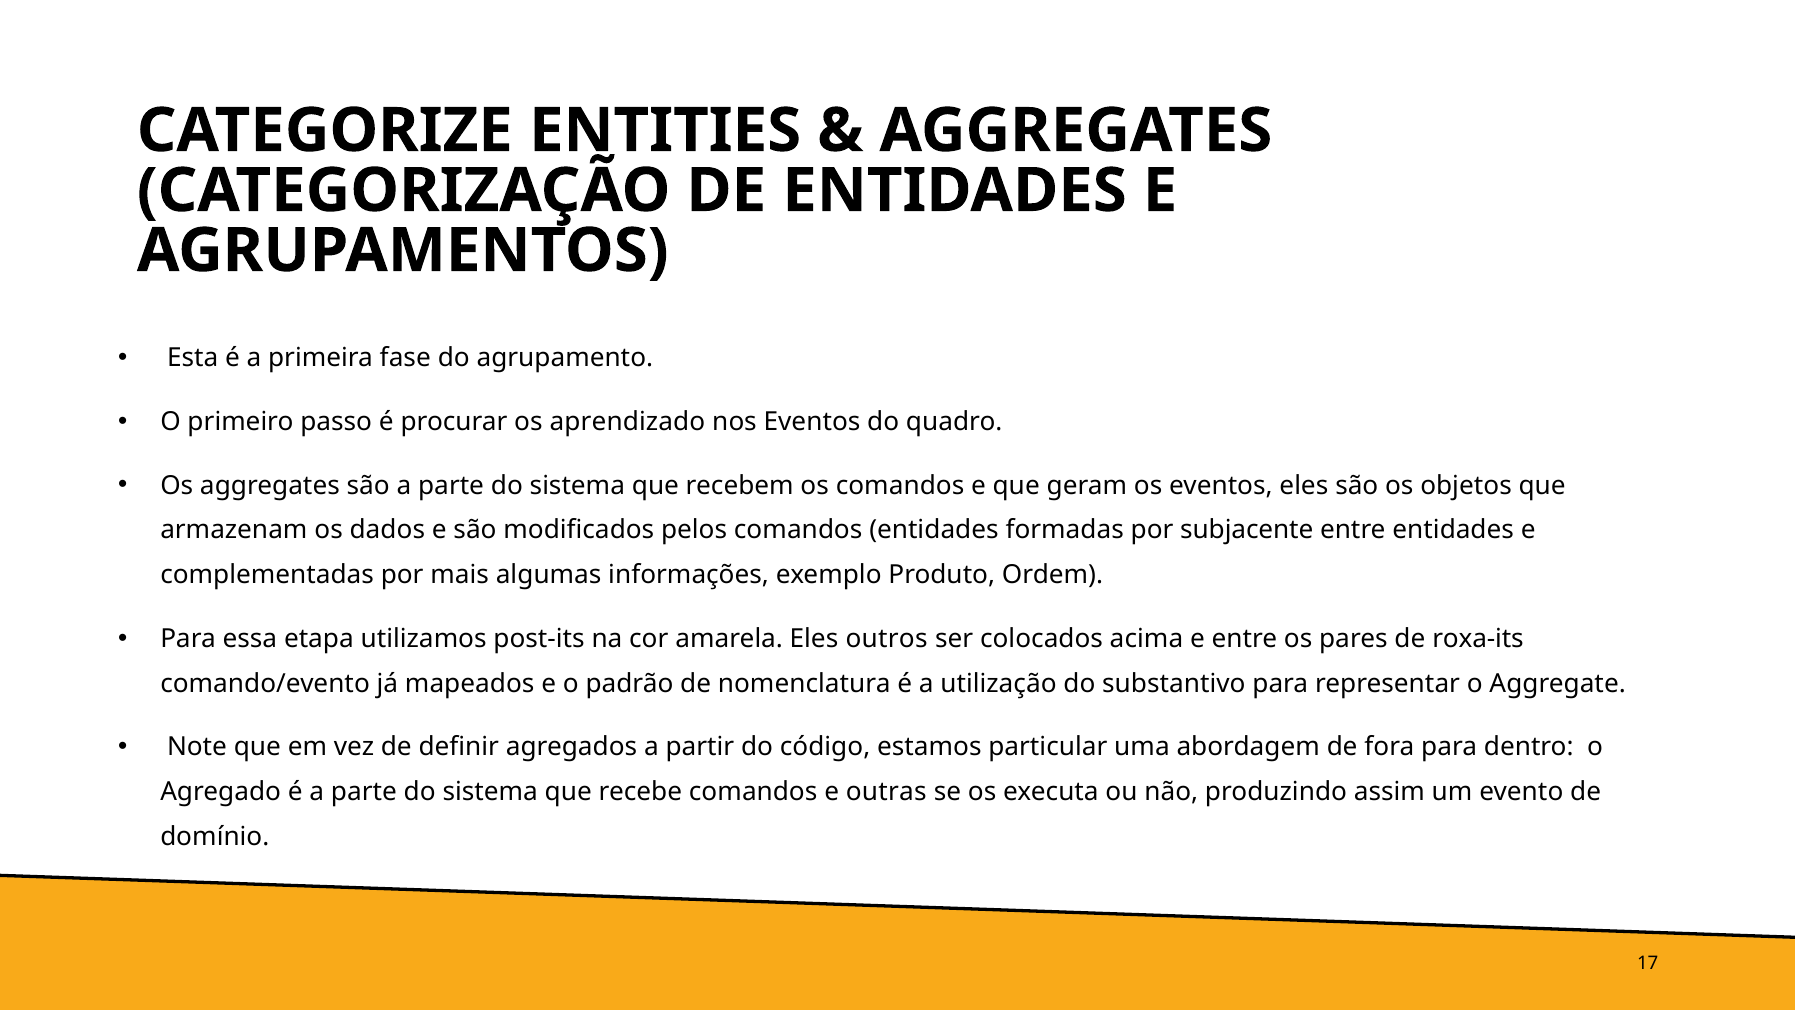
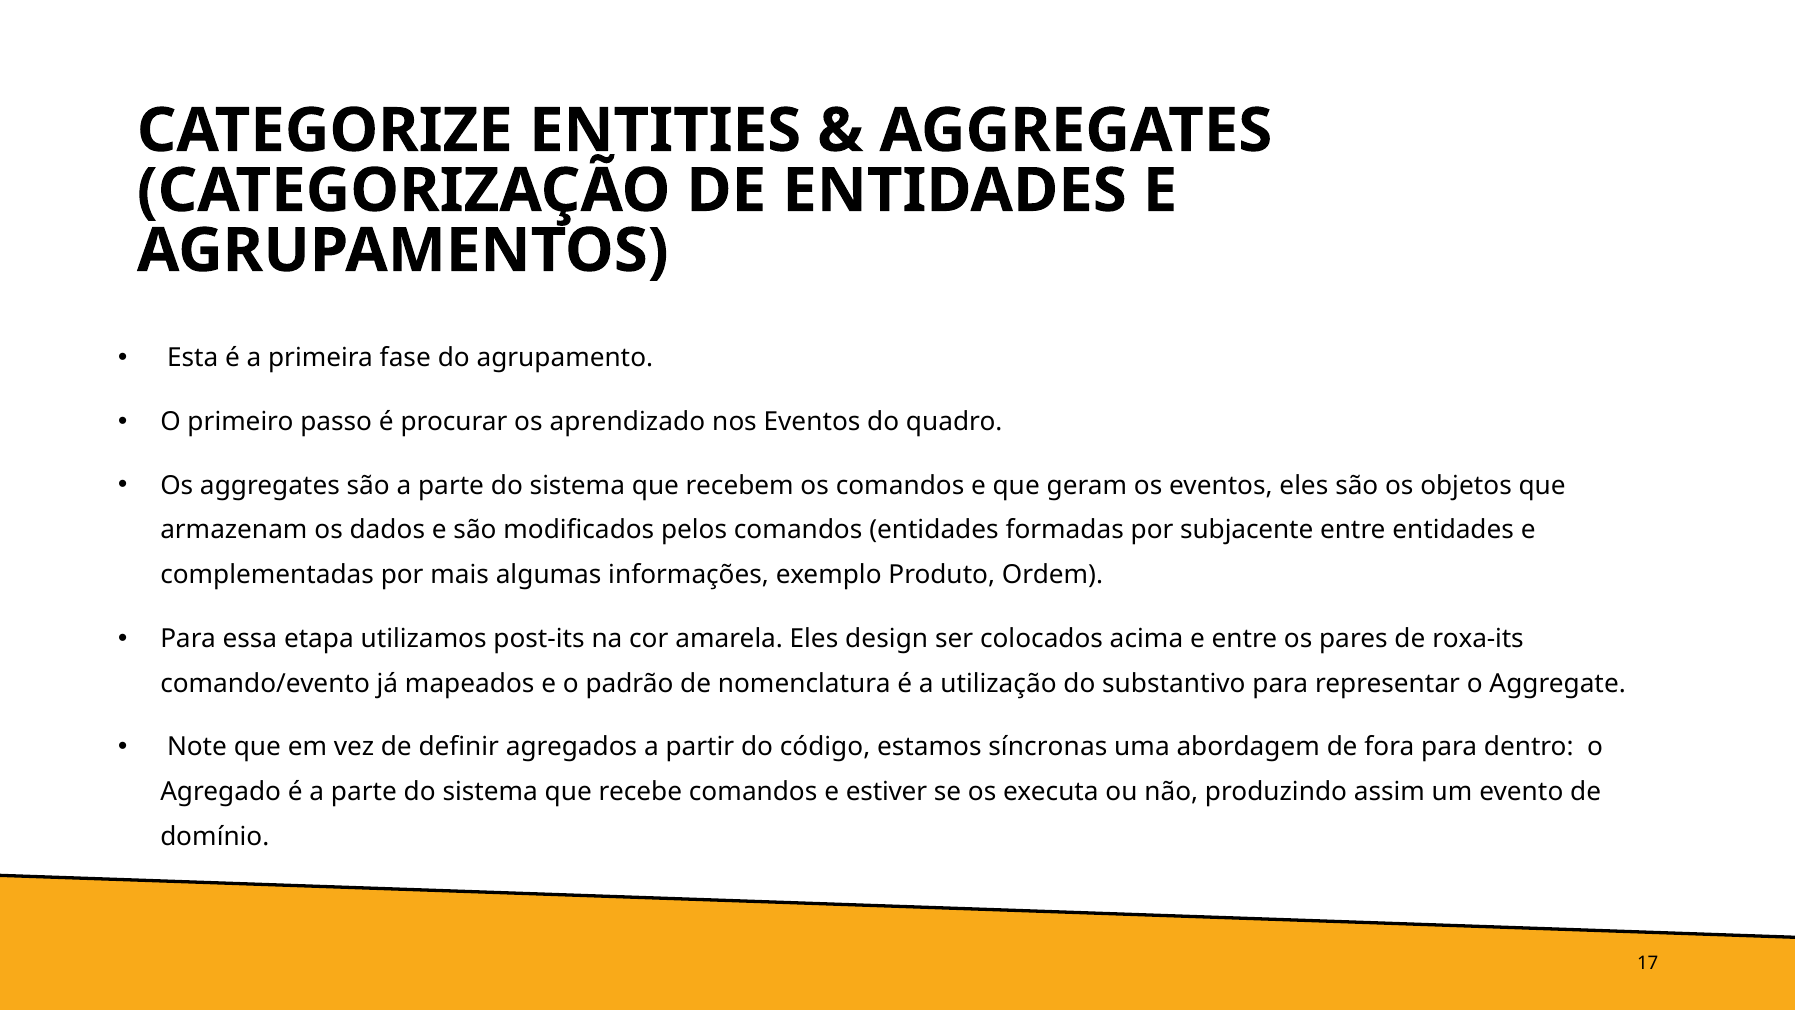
outros: outros -> design (887, 639)
particular: particular -> síncronas (1048, 747)
outras: outras -> estiver (886, 792)
